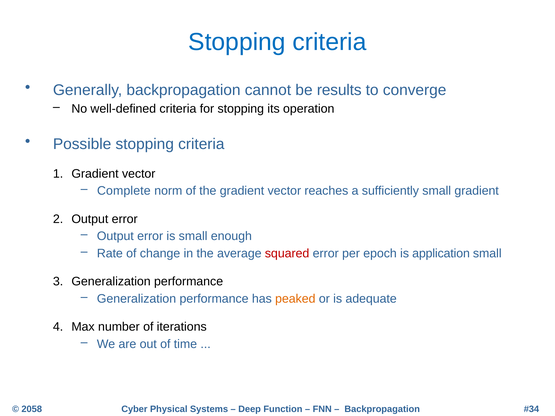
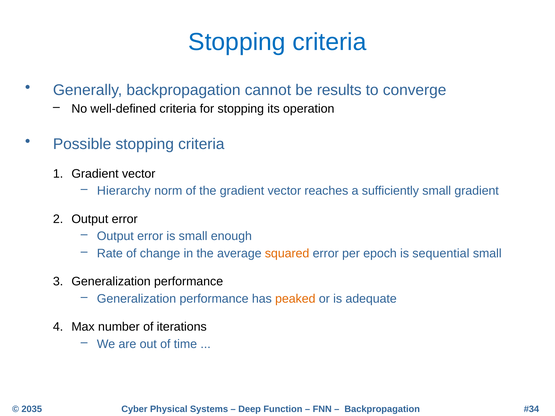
Complete: Complete -> Hierarchy (124, 191)
squared colour: red -> orange (287, 254)
application: application -> sequential (441, 254)
2058: 2058 -> 2035 (32, 409)
